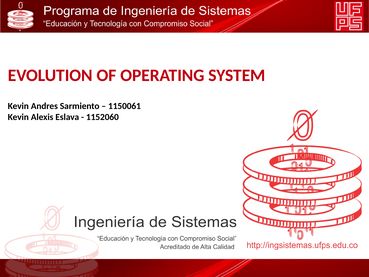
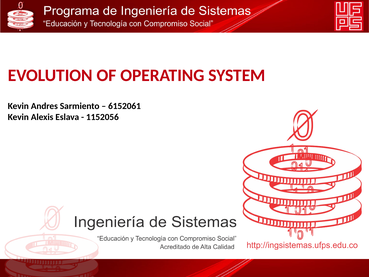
1150061: 1150061 -> 6152061 (124, 106)
1152060: 1152060 -> 1152056 (102, 117)
